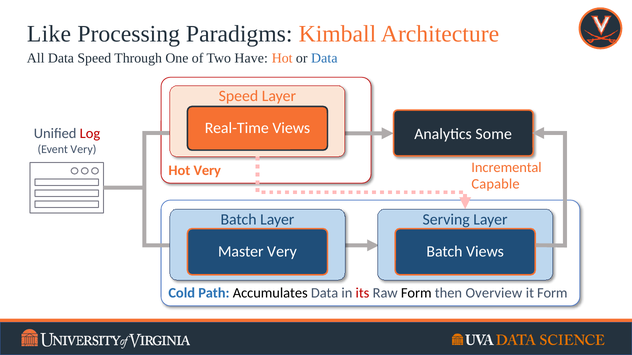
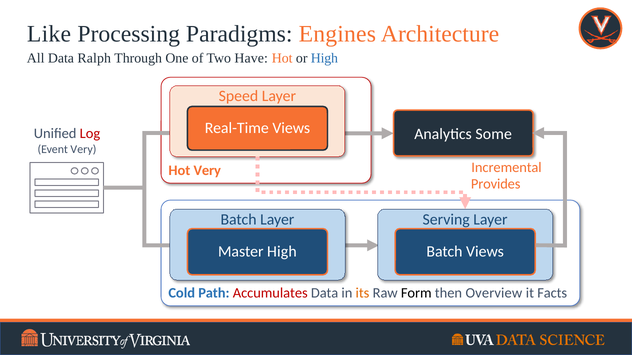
Kimball: Kimball -> Engines (337, 34)
Data Speed: Speed -> Ralph (94, 58)
or Data: Data -> High (324, 58)
Capable: Capable -> Provides (496, 184)
Very: Very -> High (282, 252)
Accumulates colour: black -> red (270, 294)
its colour: red -> orange (362, 294)
it Form: Form -> Facts (552, 294)
